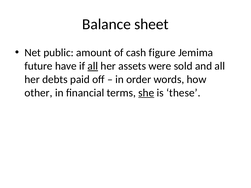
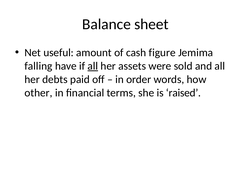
public: public -> useful (59, 53)
future: future -> falling (38, 66)
she underline: present -> none (146, 93)
these: these -> raised (183, 93)
